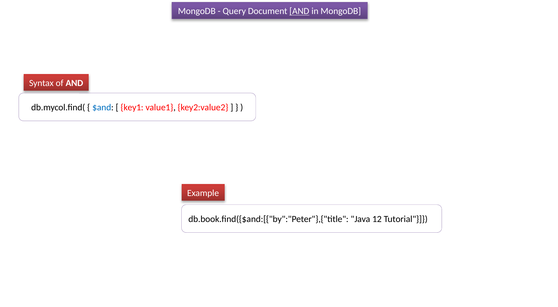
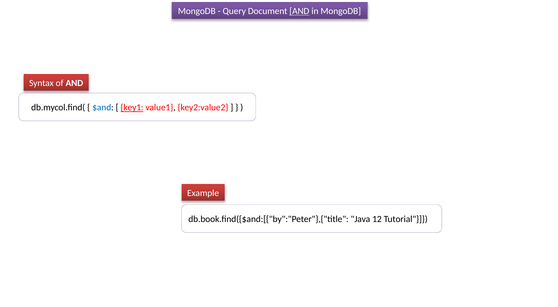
key1 underline: none -> present (132, 108)
